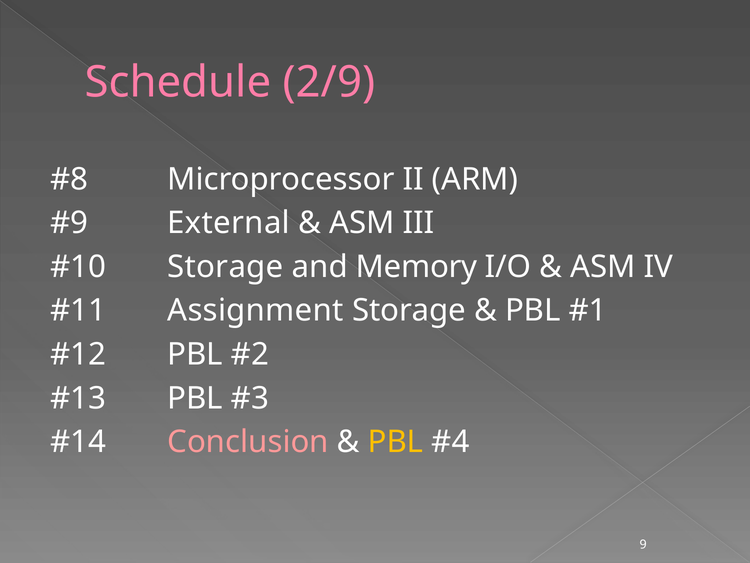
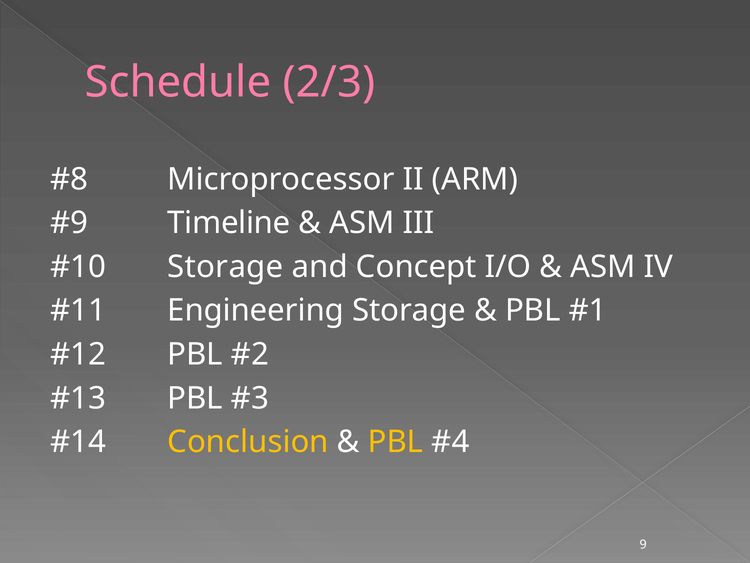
2/9: 2/9 -> 2/3 (329, 82)
External: External -> Timeline (229, 223)
Memory: Memory -> Concept (416, 267)
Assignment: Assignment -> Engineering (256, 310)
Conclusion colour: pink -> yellow (248, 442)
